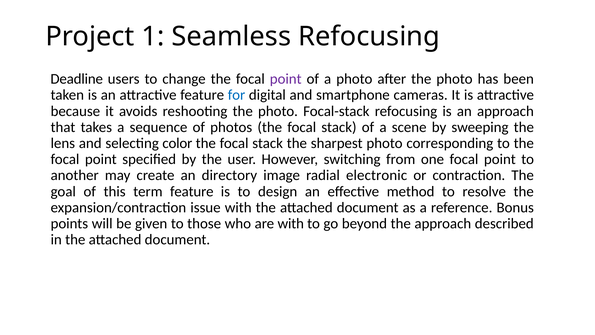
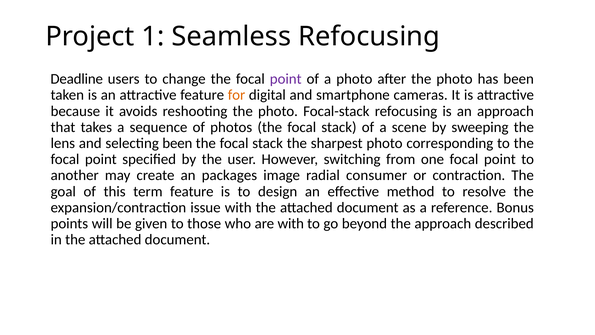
for colour: blue -> orange (236, 95)
selecting color: color -> been (177, 143)
directory: directory -> packages (229, 175)
electronic: electronic -> consumer (377, 175)
